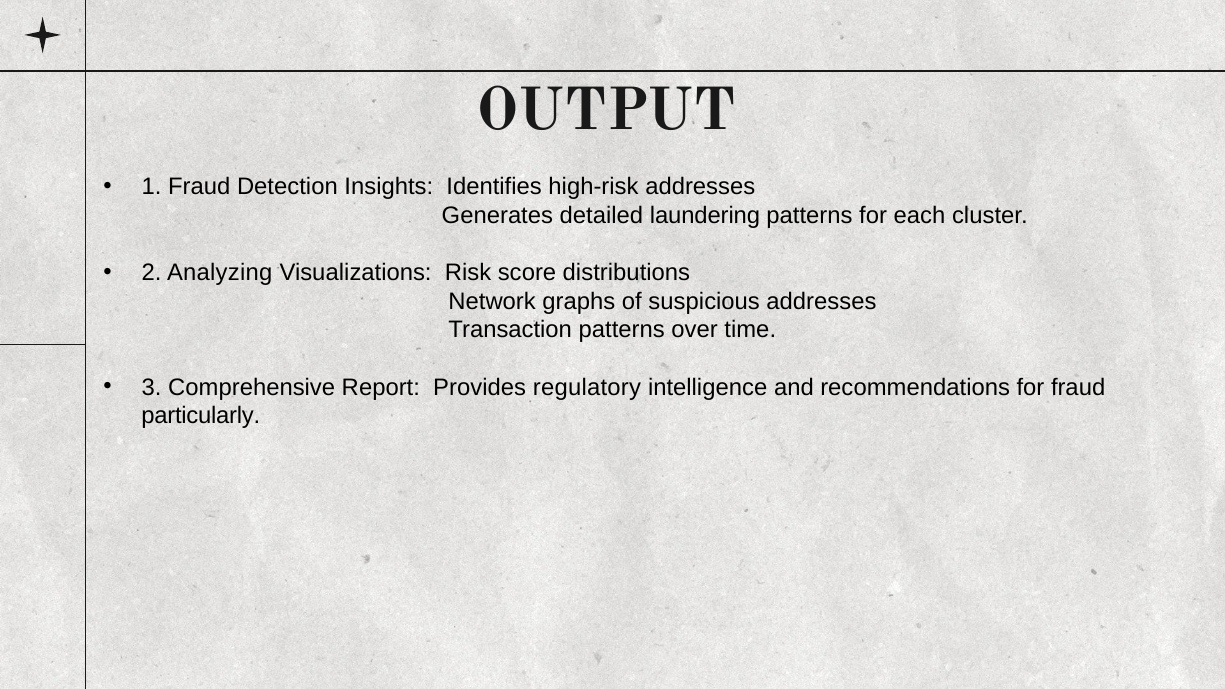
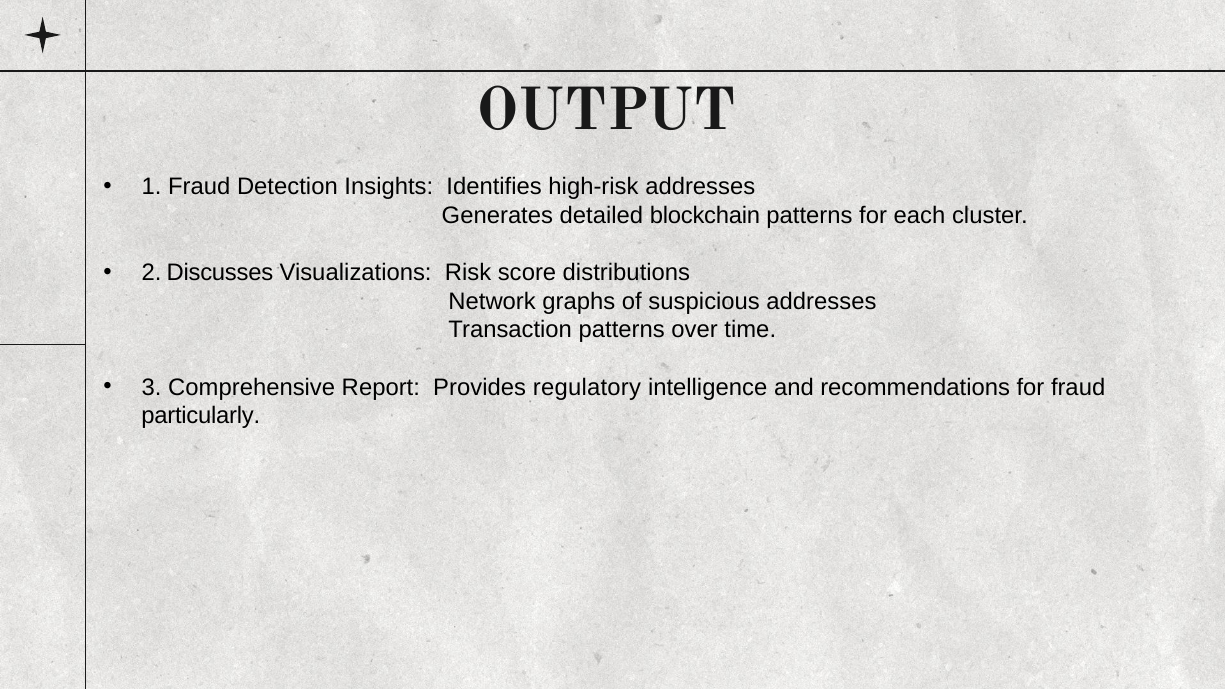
laundering: laundering -> blockchain (705, 216)
Analyzing: Analyzing -> Discusses (220, 273)
